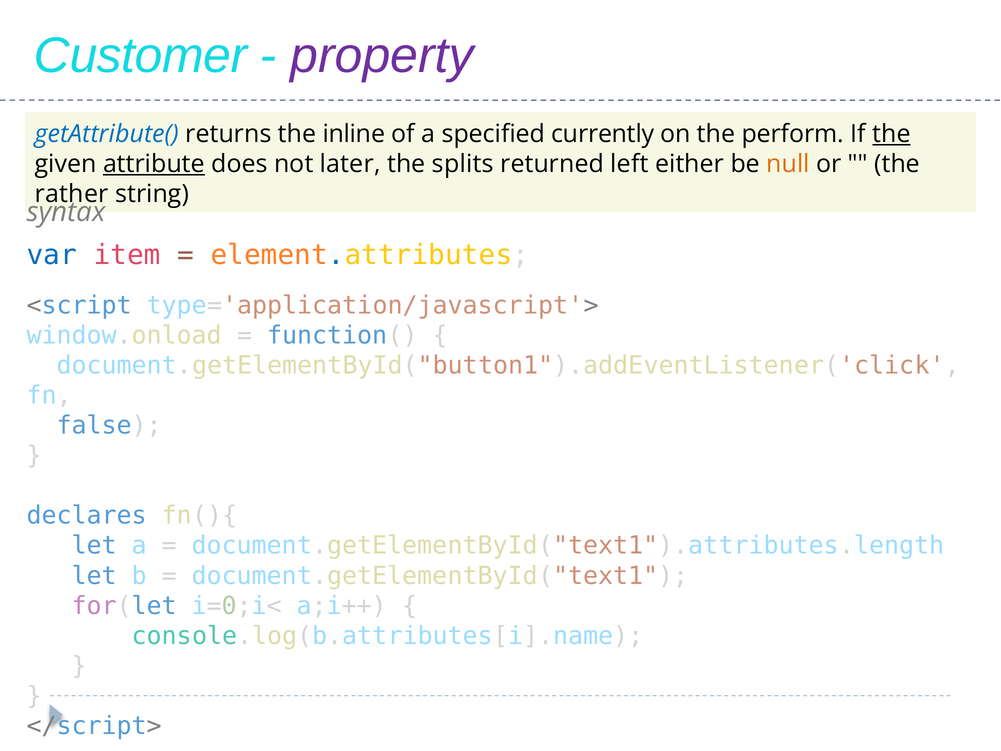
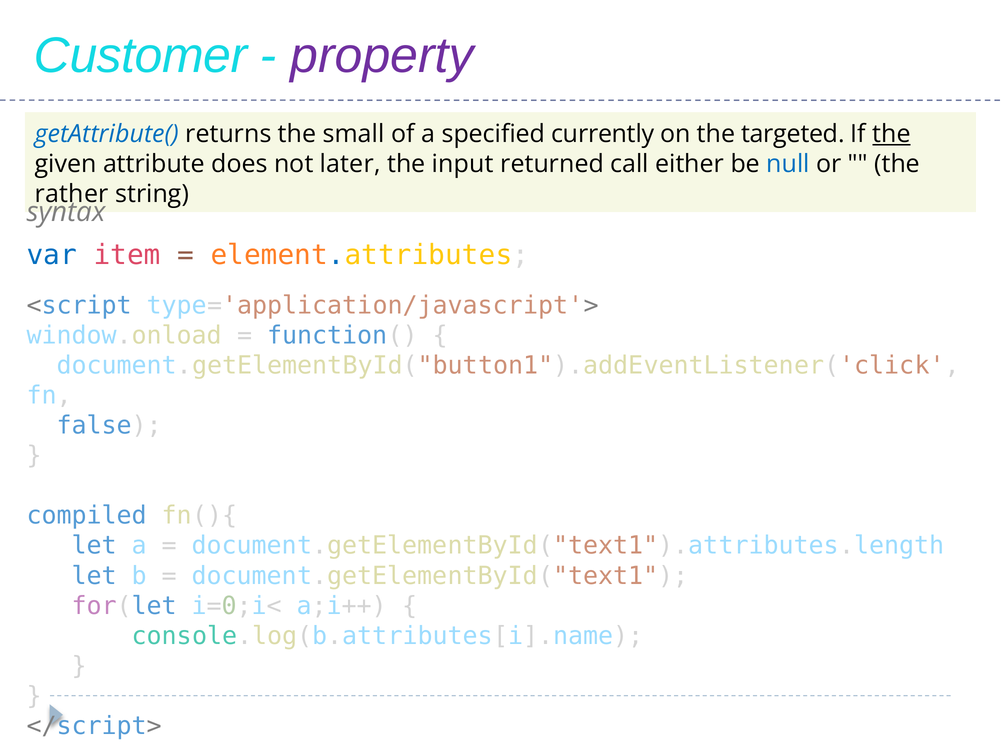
inline: inline -> small (354, 134)
perform: perform -> targeted (793, 134)
attribute underline: present -> none (154, 164)
splits: splits -> input (463, 164)
left: left -> call (630, 164)
null colour: orange -> blue (788, 164)
declares: declares -> compiled (87, 515)
